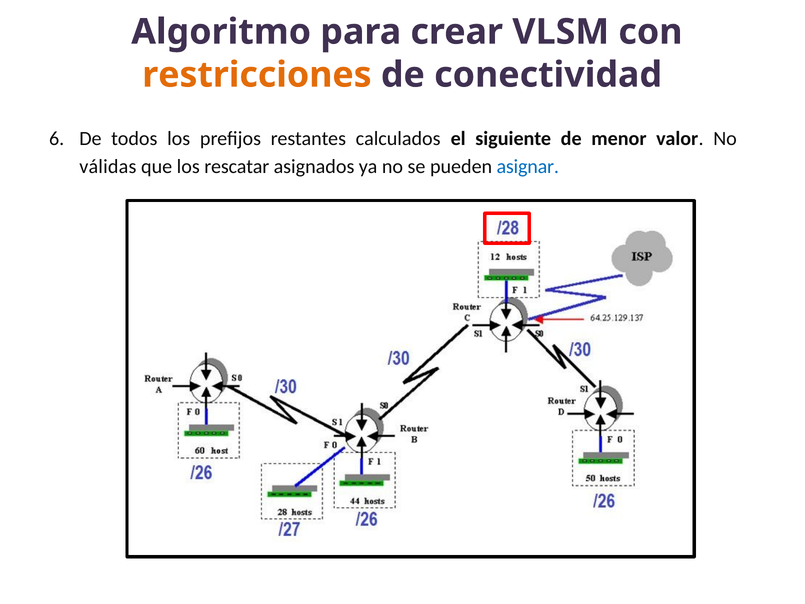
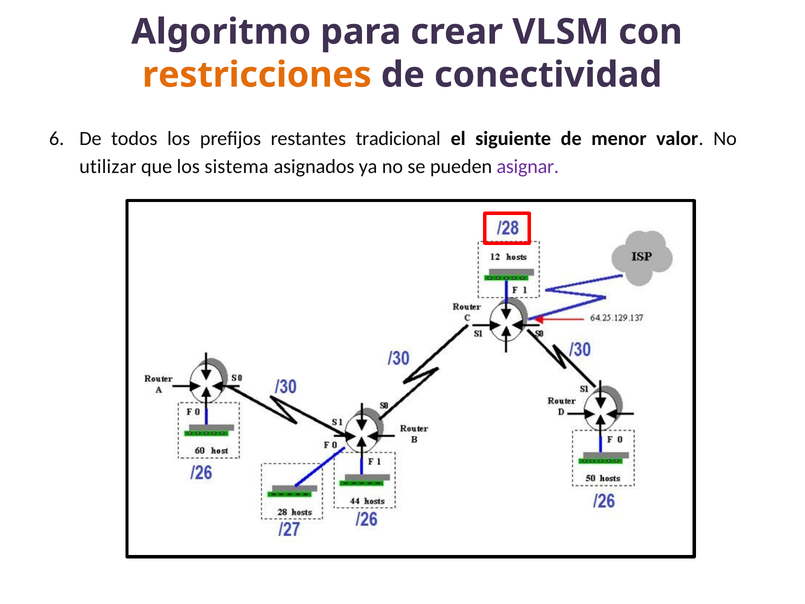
calculados: calculados -> tradicional (398, 138)
válidas: válidas -> utilizar (108, 166)
rescatar: rescatar -> sistema (237, 166)
asignar colour: blue -> purple (528, 166)
